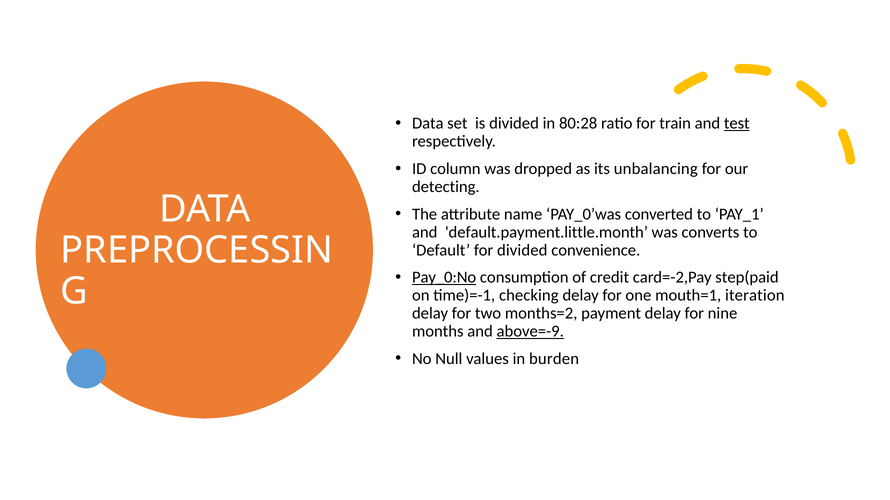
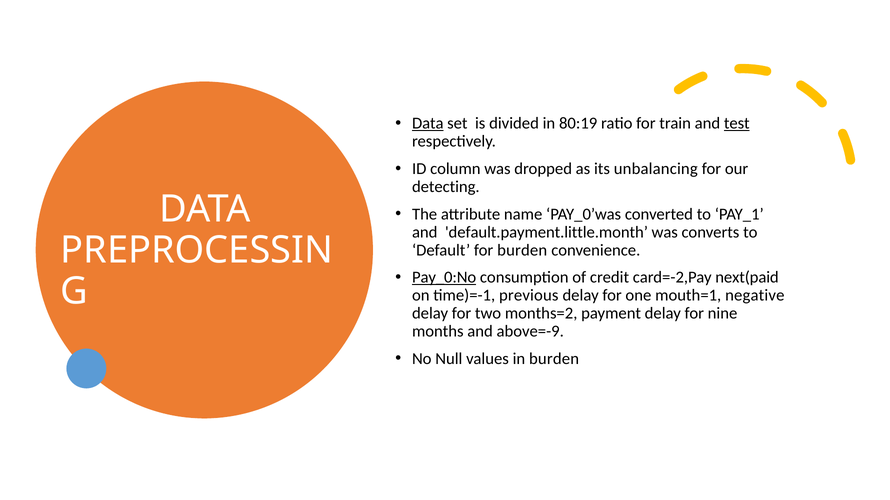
Data underline: none -> present (428, 124)
80:28: 80:28 -> 80:19 (578, 124)
for divided: divided -> burden (522, 250)
step(paid: step(paid -> next(paid (747, 278)
checking: checking -> previous (529, 296)
iteration: iteration -> negative (755, 296)
above=-9 underline: present -> none (530, 332)
